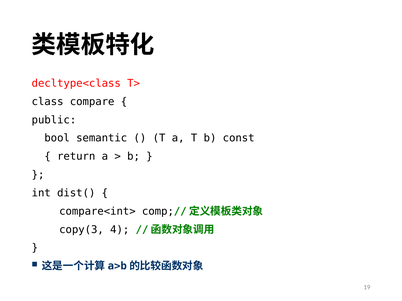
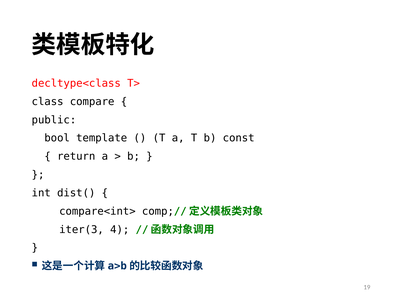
semantic: semantic -> template (102, 138)
copy(3: copy(3 -> iter(3 (82, 230)
